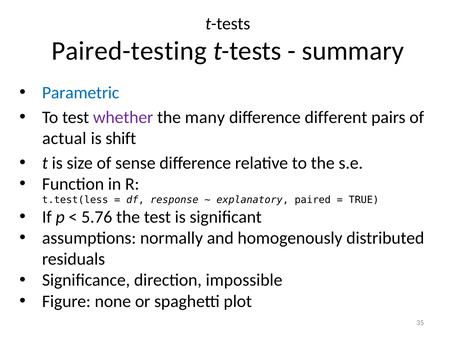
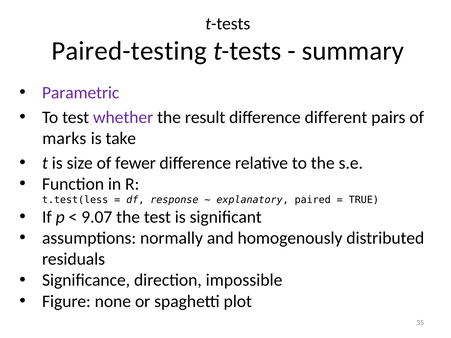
Parametric colour: blue -> purple (81, 93)
many: many -> result (205, 117)
actual: actual -> marks (64, 139)
shift: shift -> take (121, 139)
sense: sense -> fewer (135, 163)
5.76: 5.76 -> 9.07 (97, 217)
